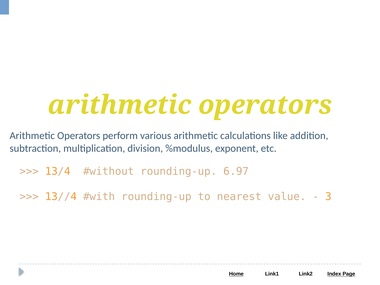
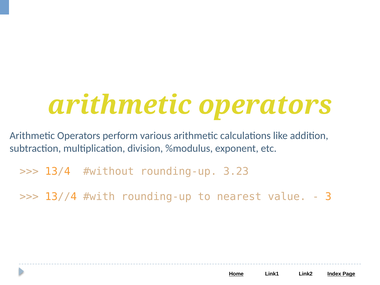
6.97: 6.97 -> 3.23 (236, 171)
